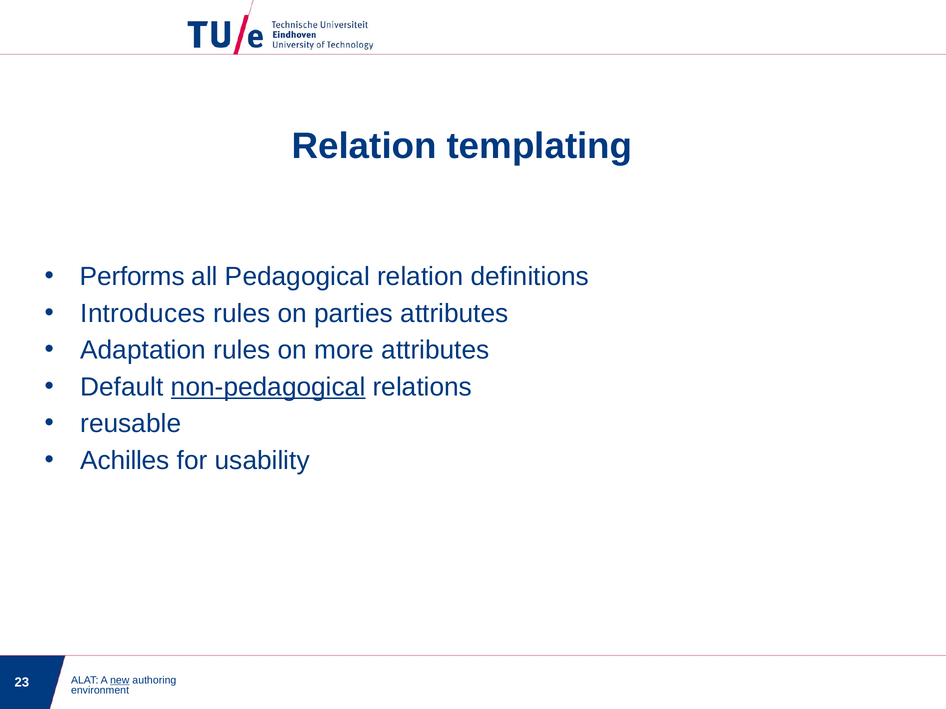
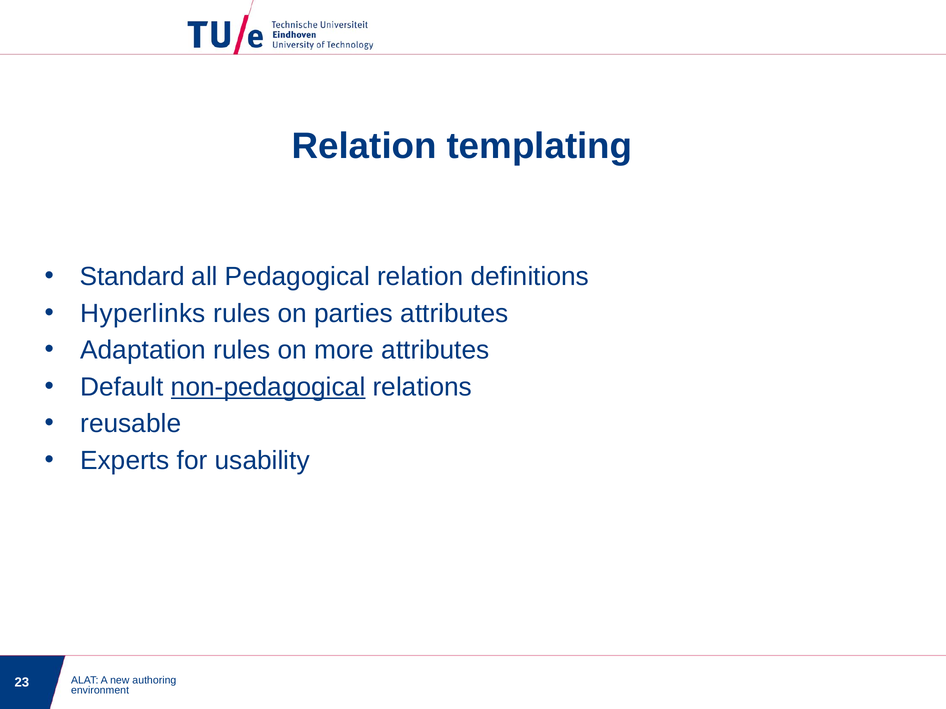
Performs: Performs -> Standard (132, 277)
Introduces: Introduces -> Hyperlinks (143, 314)
Achilles: Achilles -> Experts (125, 461)
new underline: present -> none (120, 681)
